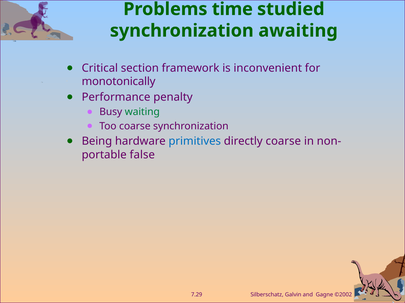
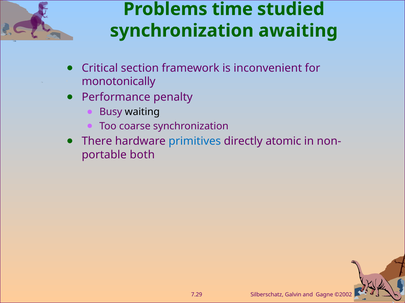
waiting colour: green -> black (142, 112)
Being: Being -> There (97, 142)
directly coarse: coarse -> atomic (283, 142)
false: false -> both (142, 155)
